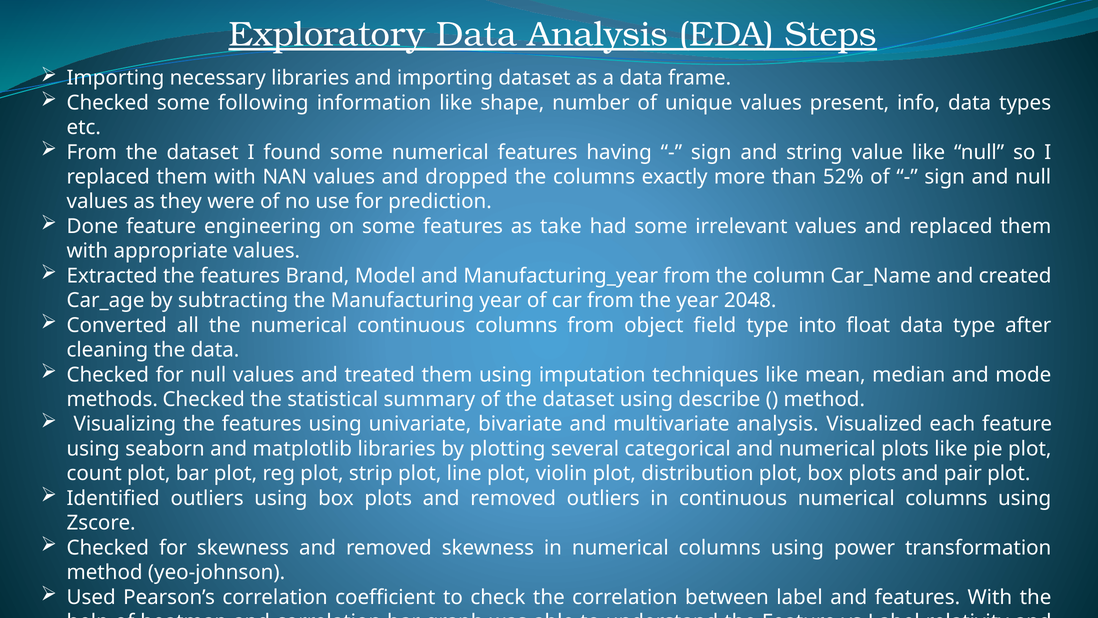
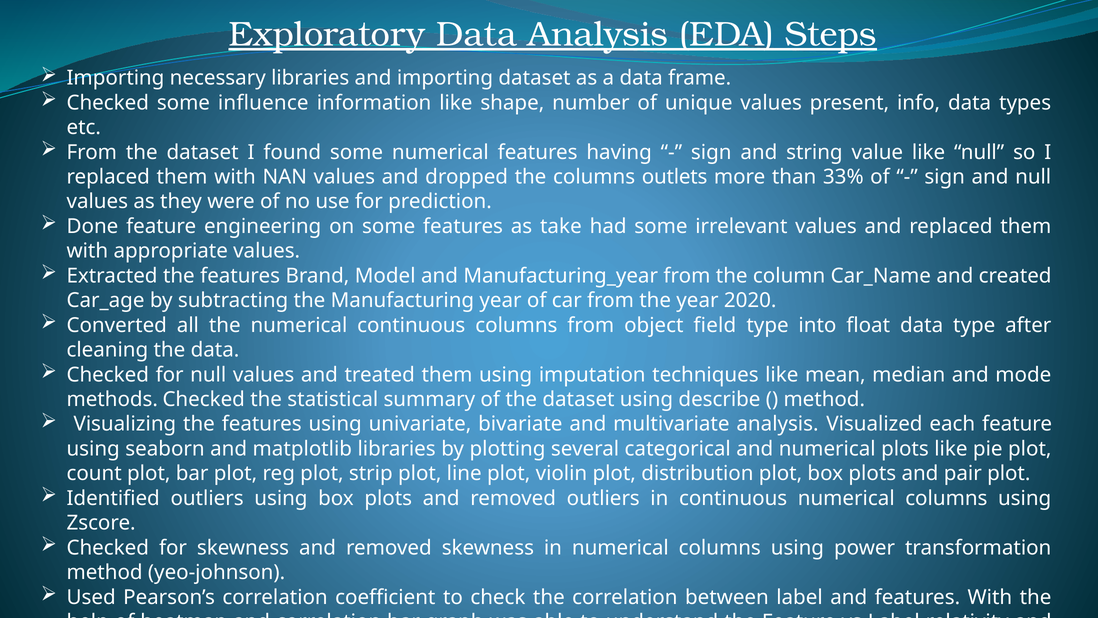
following: following -> influence (263, 103)
exactly: exactly -> outlets (675, 177)
52%: 52% -> 33% (843, 177)
2048: 2048 -> 2020 (750, 300)
